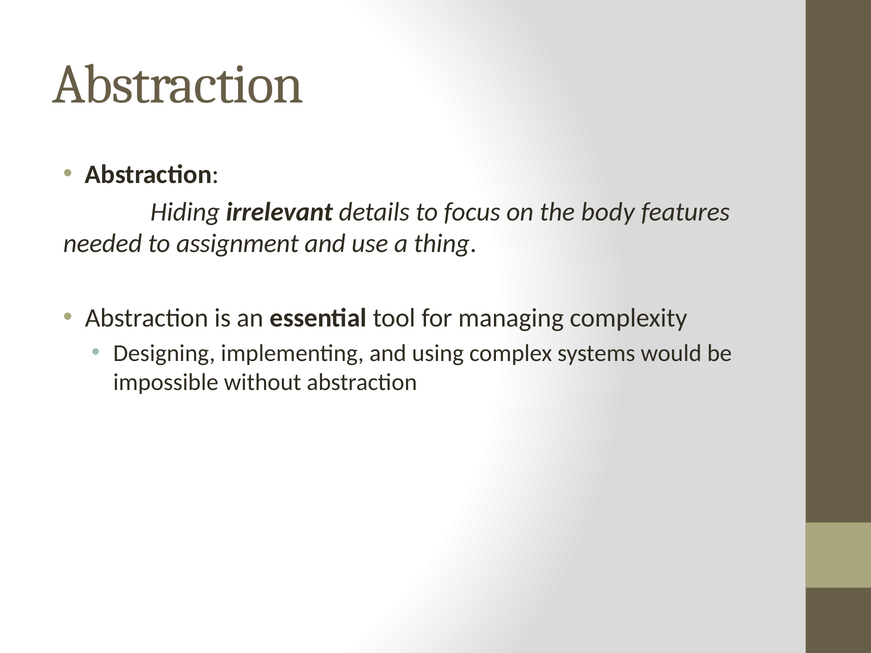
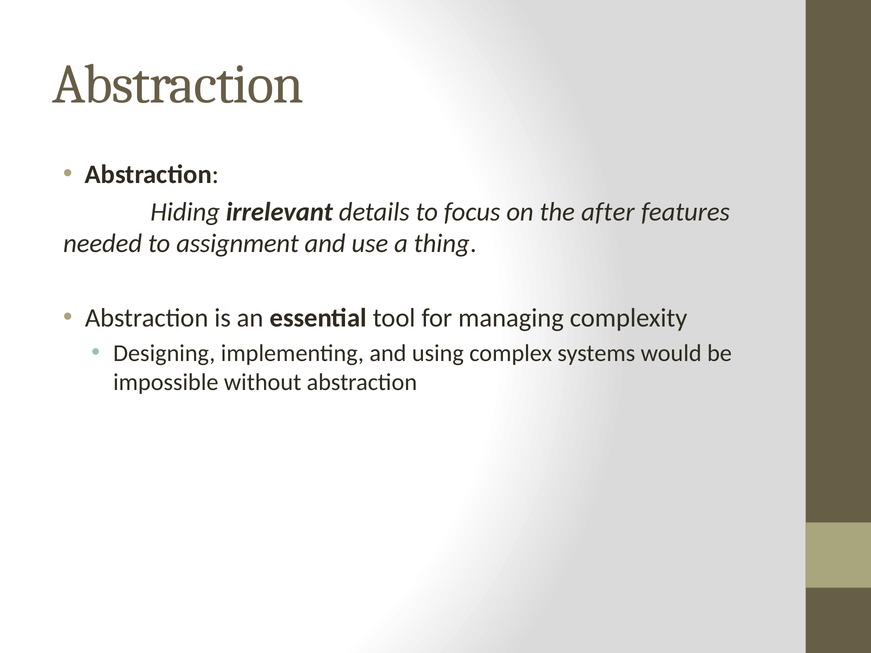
body: body -> after (608, 212)
